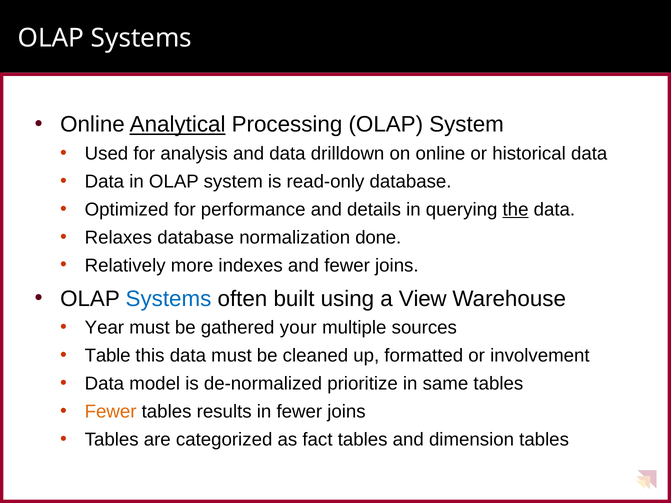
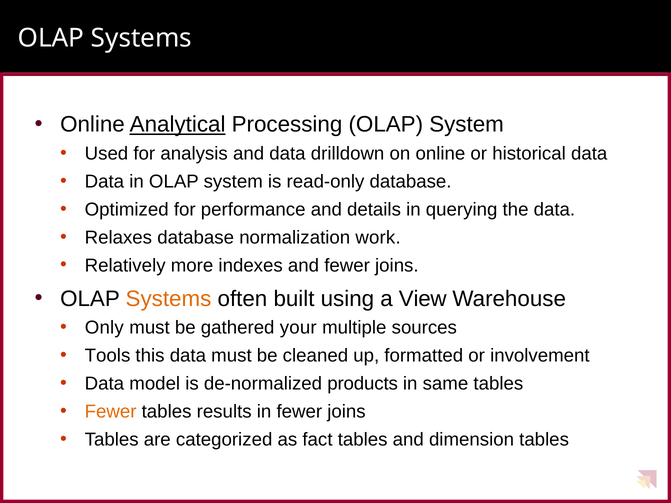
the underline: present -> none (516, 210)
done: done -> work (378, 238)
Systems colour: blue -> orange (168, 299)
Year: Year -> Only (104, 328)
Table: Table -> Tools (108, 356)
prioritize: prioritize -> products (363, 384)
